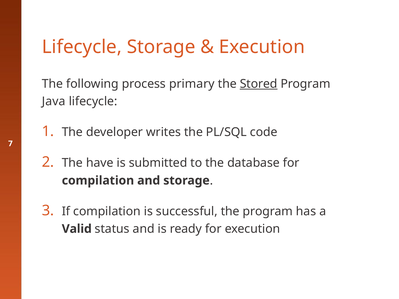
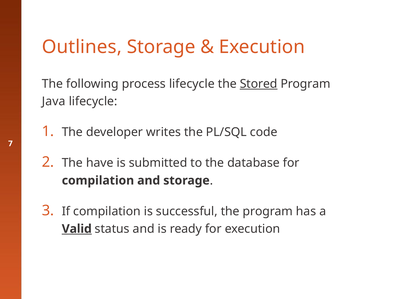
Lifecycle: Lifecycle -> Outlines (82, 47)
process primary: primary -> lifecycle (192, 84)
Valid underline: none -> present (77, 229)
